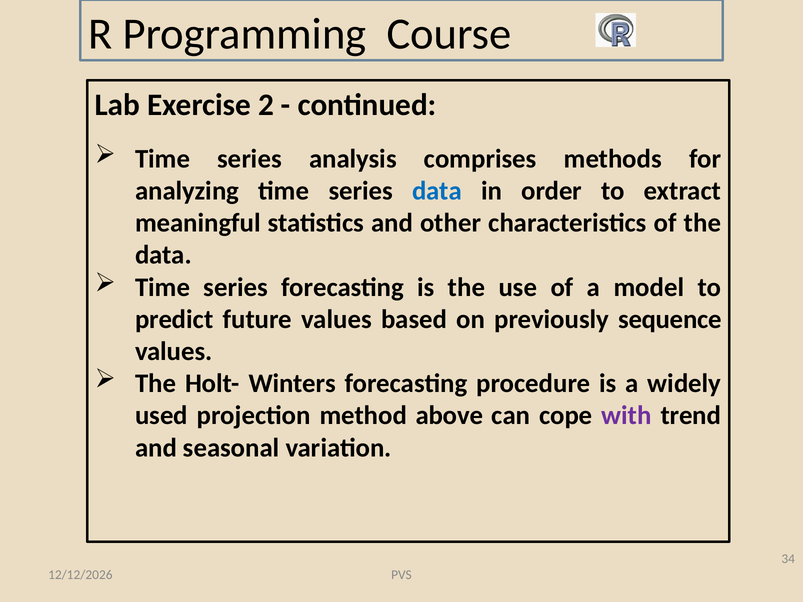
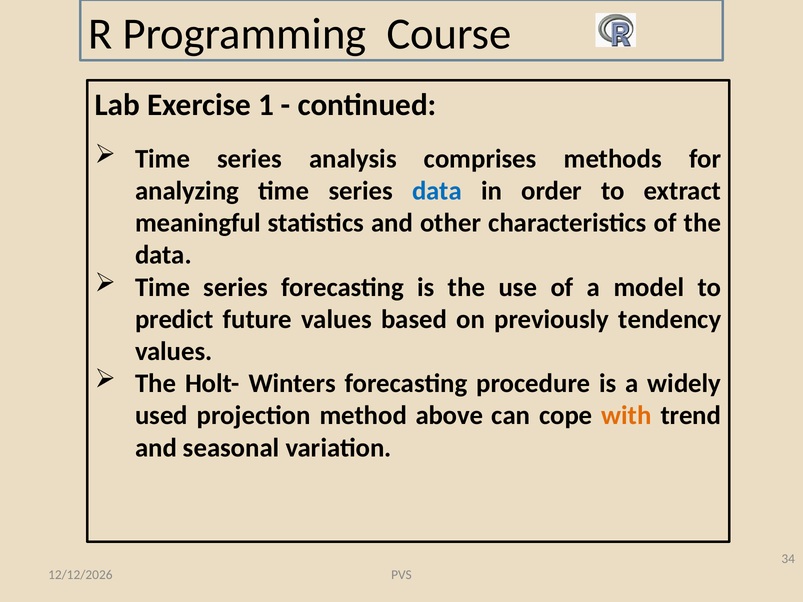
2: 2 -> 1 (266, 105)
sequence: sequence -> tendency (670, 319)
with colour: purple -> orange (627, 416)
